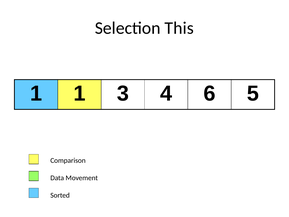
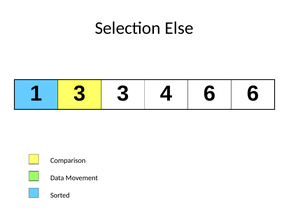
This: This -> Else (179, 28)
1 1: 1 -> 3 (79, 93)
6 5: 5 -> 6 (253, 93)
